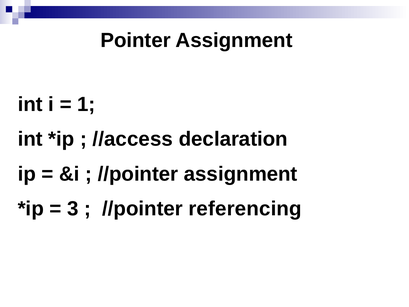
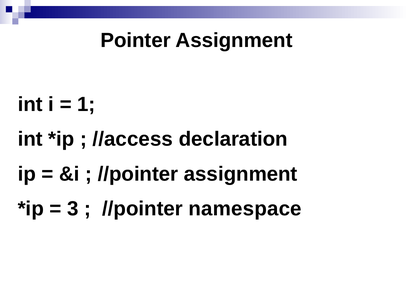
referencing: referencing -> namespace (245, 209)
